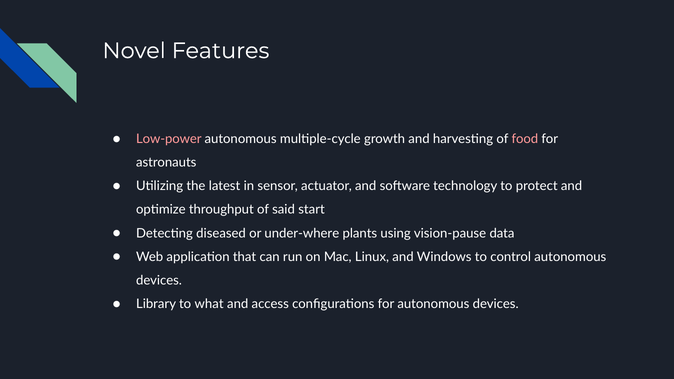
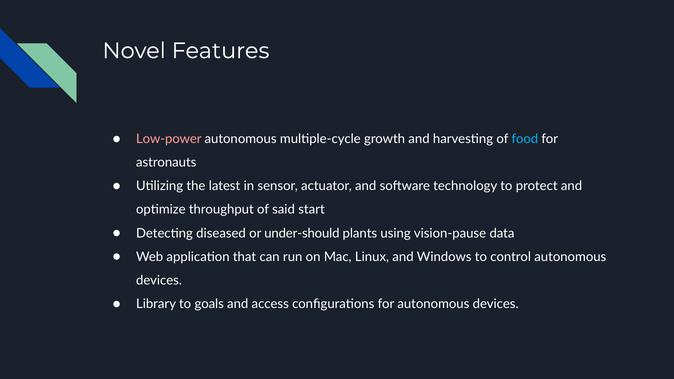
food colour: pink -> light blue (525, 139)
under-where: under-where -> under-should (302, 233)
what: what -> goals (209, 304)
